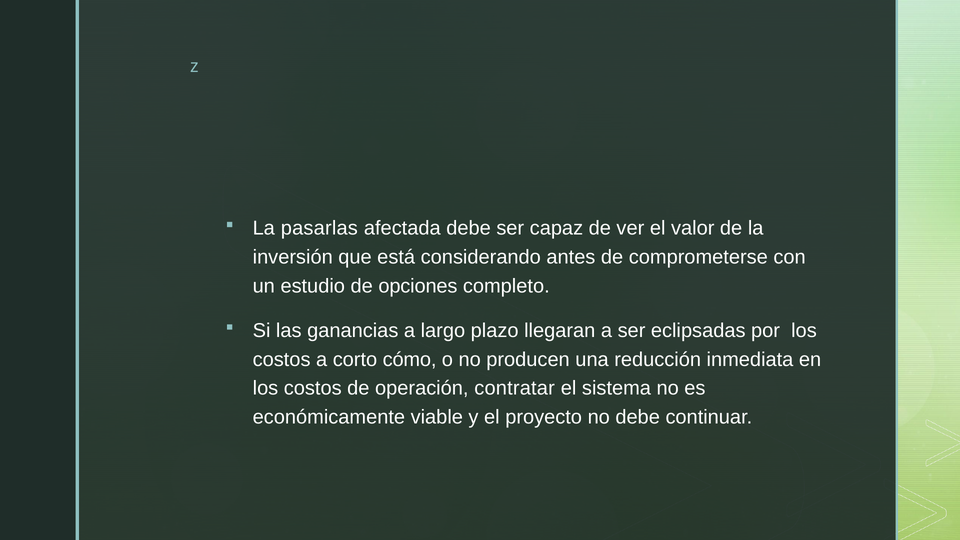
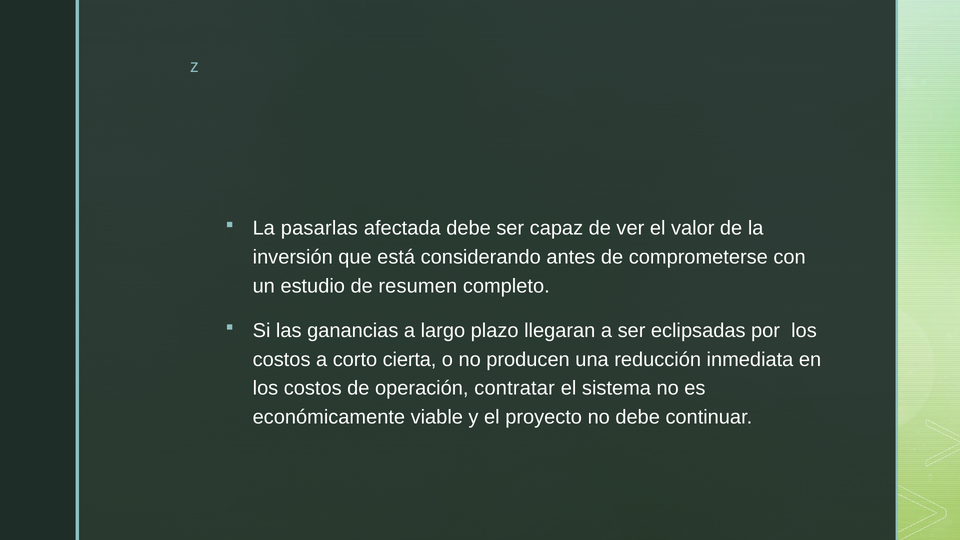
opciones: opciones -> resumen (418, 286)
cómo: cómo -> cierta (410, 360)
